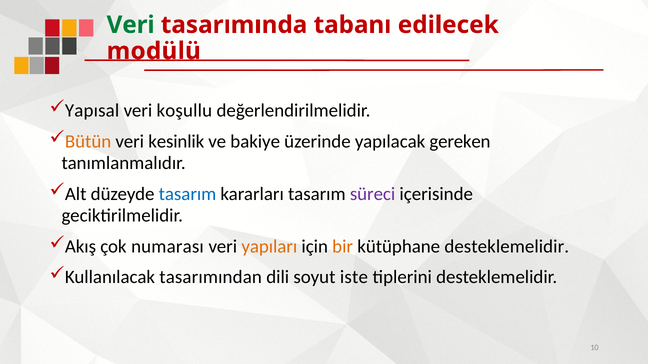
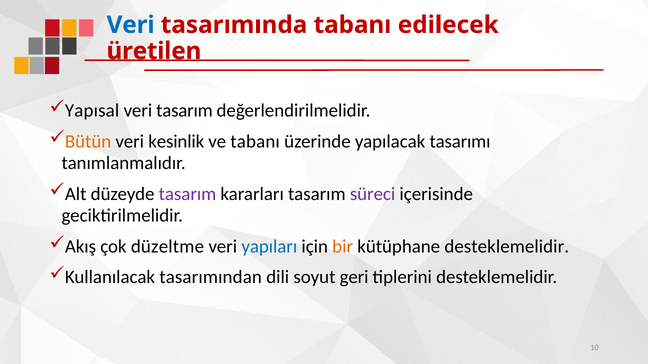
Veri colour: green -> blue (131, 25)
modülü: modülü -> üretilen (154, 51)
veri koşullu: koşullu -> tasarım (184, 110)
ve bakiye: bakiye -> tabanı (255, 141)
gereken: gereken -> tasarımı (460, 141)
tasarım colour: blue -> purple (187, 194)
numarası: numarası -> düzeltme (167, 247)
yapıları colour: orange -> blue (269, 247)
iste: iste -> geri (354, 278)
